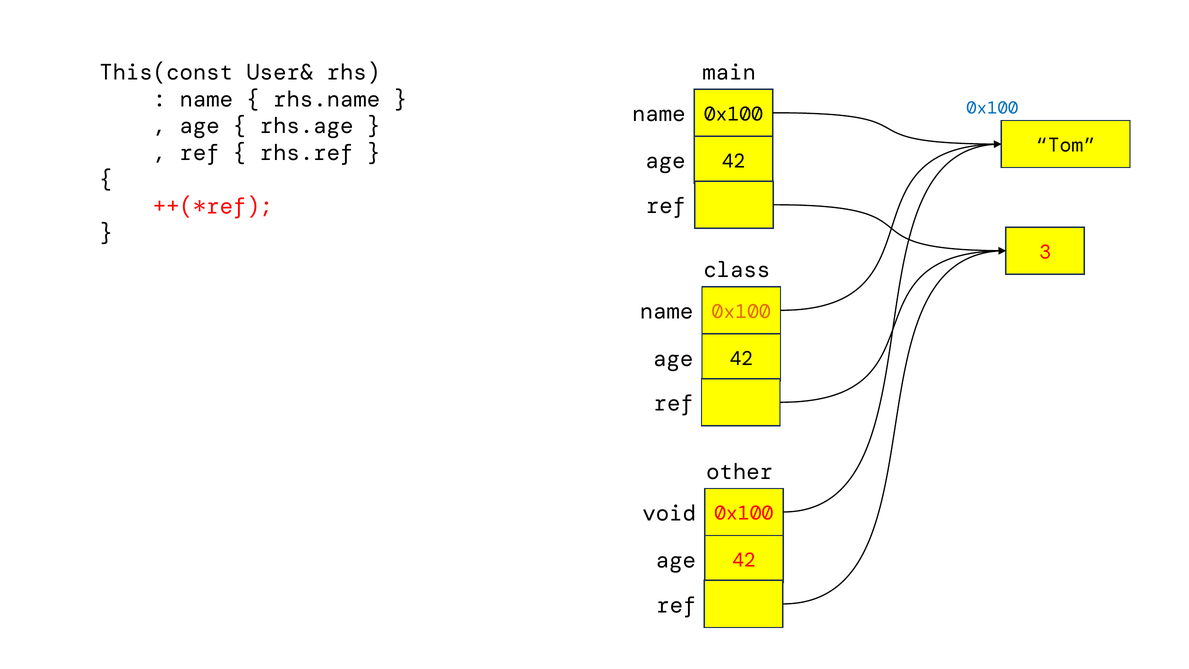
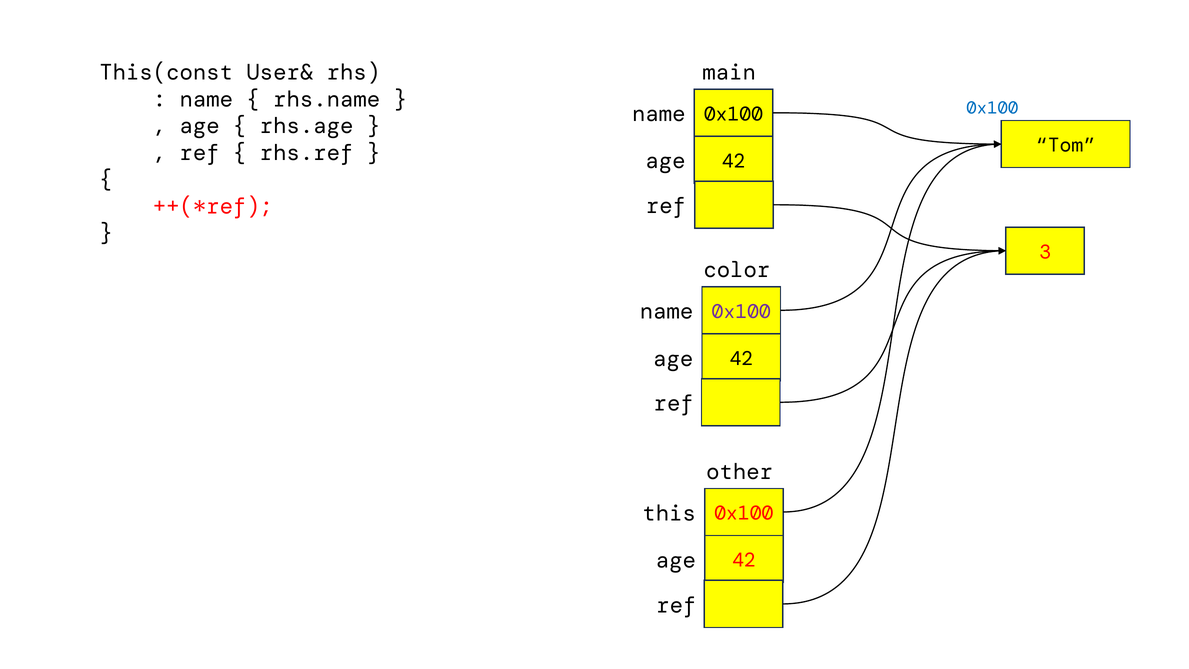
class: class -> color (737, 270)
0x100 colour: orange -> purple (741, 312)
void: void -> this (669, 513)
